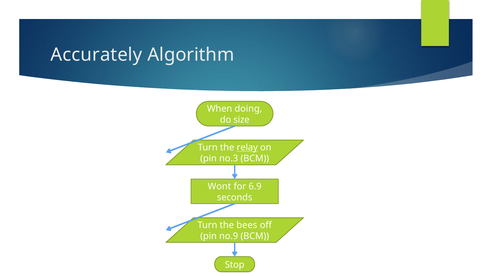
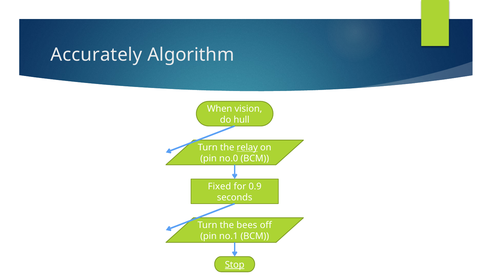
doing: doing -> vision (248, 109)
size: size -> hull (242, 120)
no.3: no.3 -> no.0 (229, 159)
Wont: Wont -> Fixed (219, 187)
6.9: 6.9 -> 0.9 (255, 187)
no.9: no.9 -> no.1 (229, 237)
Stop underline: none -> present (235, 266)
